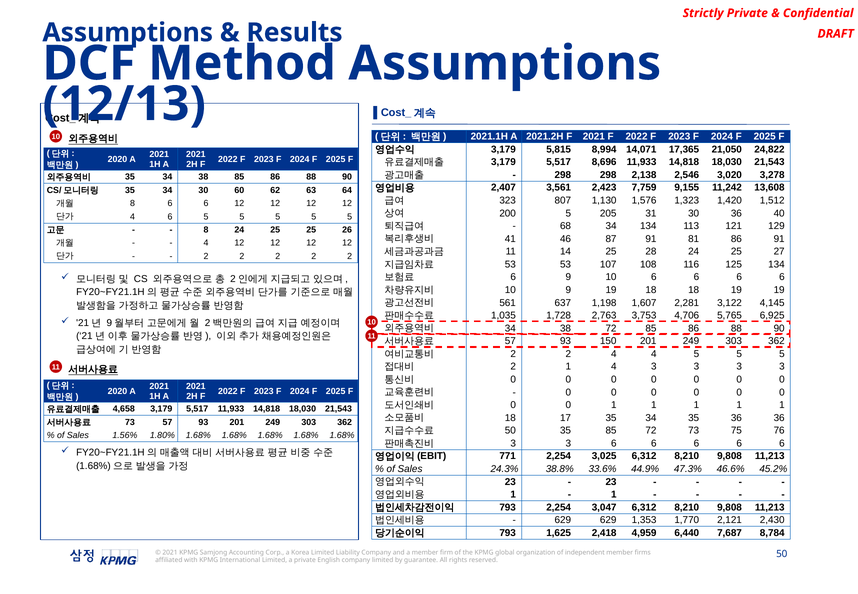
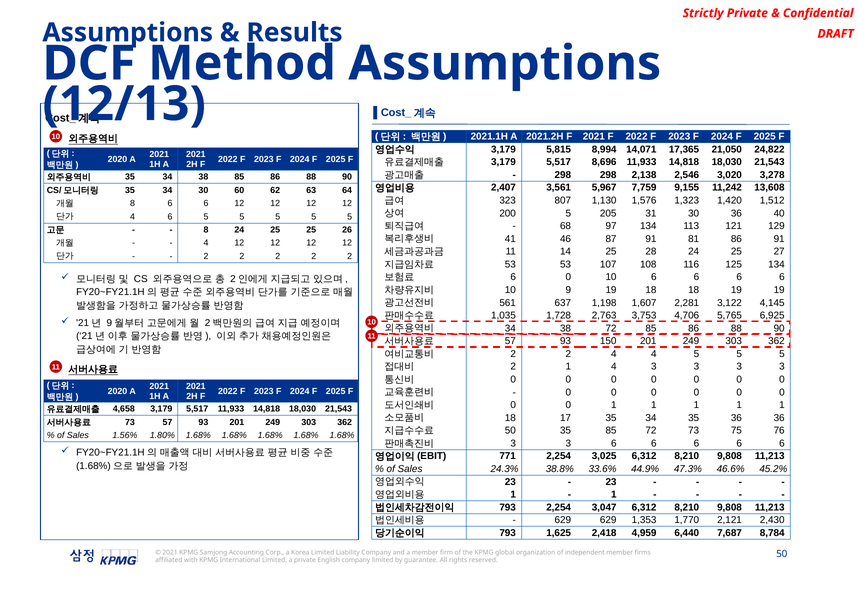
2,423: 2,423 -> 5,967 (604, 188)
68 34: 34 -> 97 (611, 226)
6 9: 9 -> 0 (568, 277)
